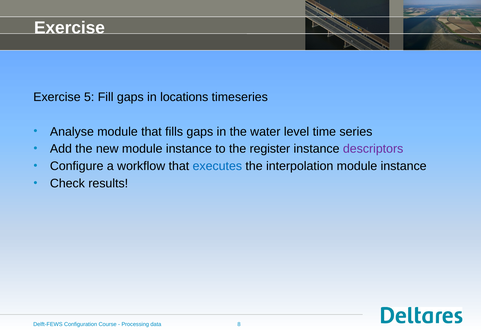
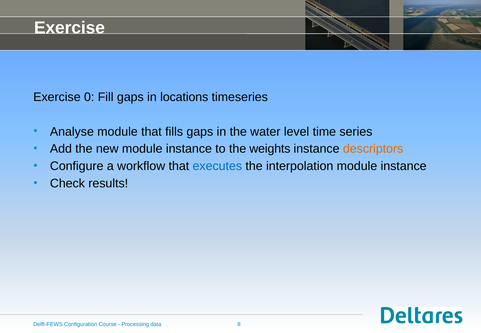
5: 5 -> 0 (89, 97)
register: register -> weights (270, 149)
descriptors colour: purple -> orange (373, 149)
